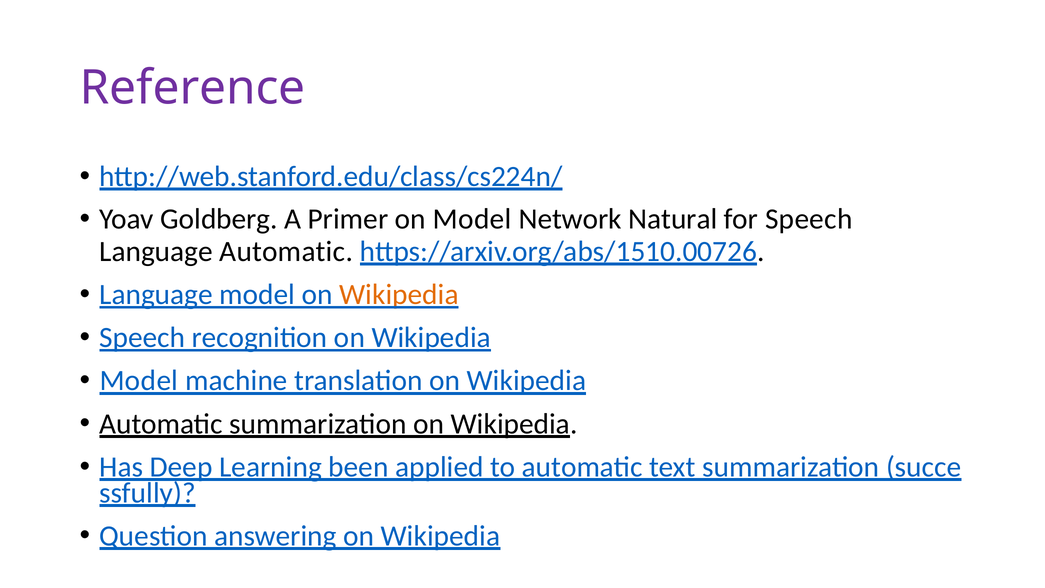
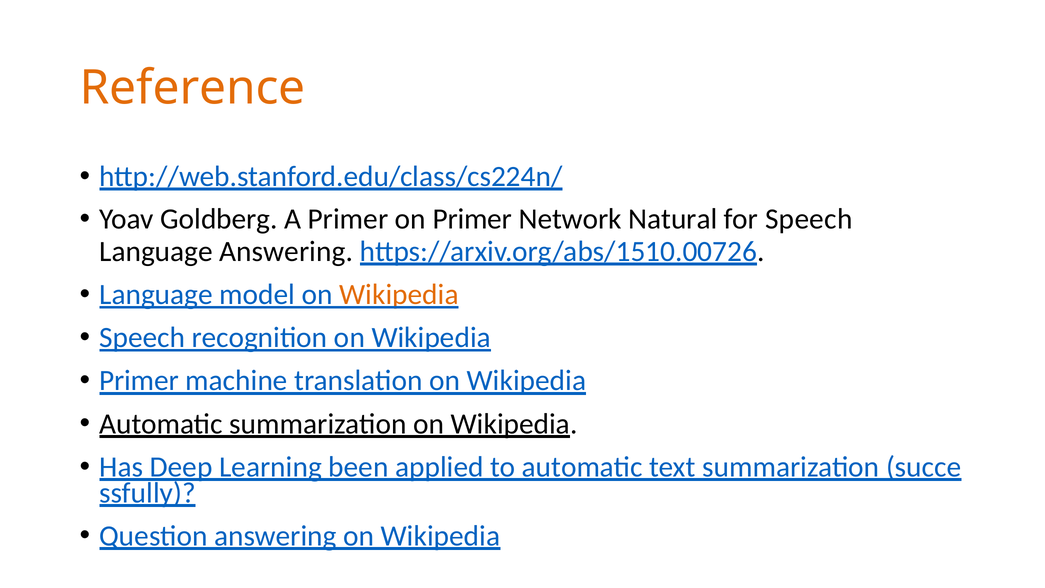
Reference colour: purple -> orange (193, 88)
on Model: Model -> Primer (472, 219)
Language Automatic: Automatic -> Answering (286, 251)
Model: Model -> Primer (139, 381)
